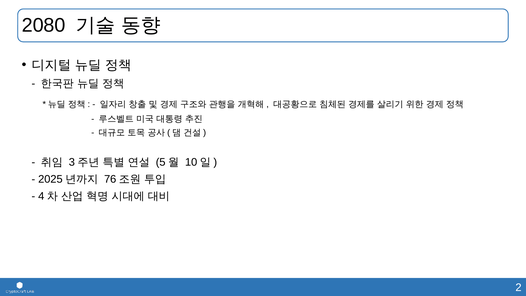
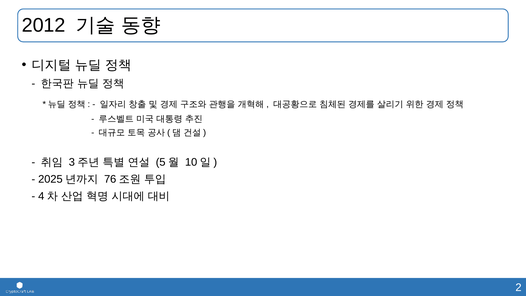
2080: 2080 -> 2012 (44, 25)
